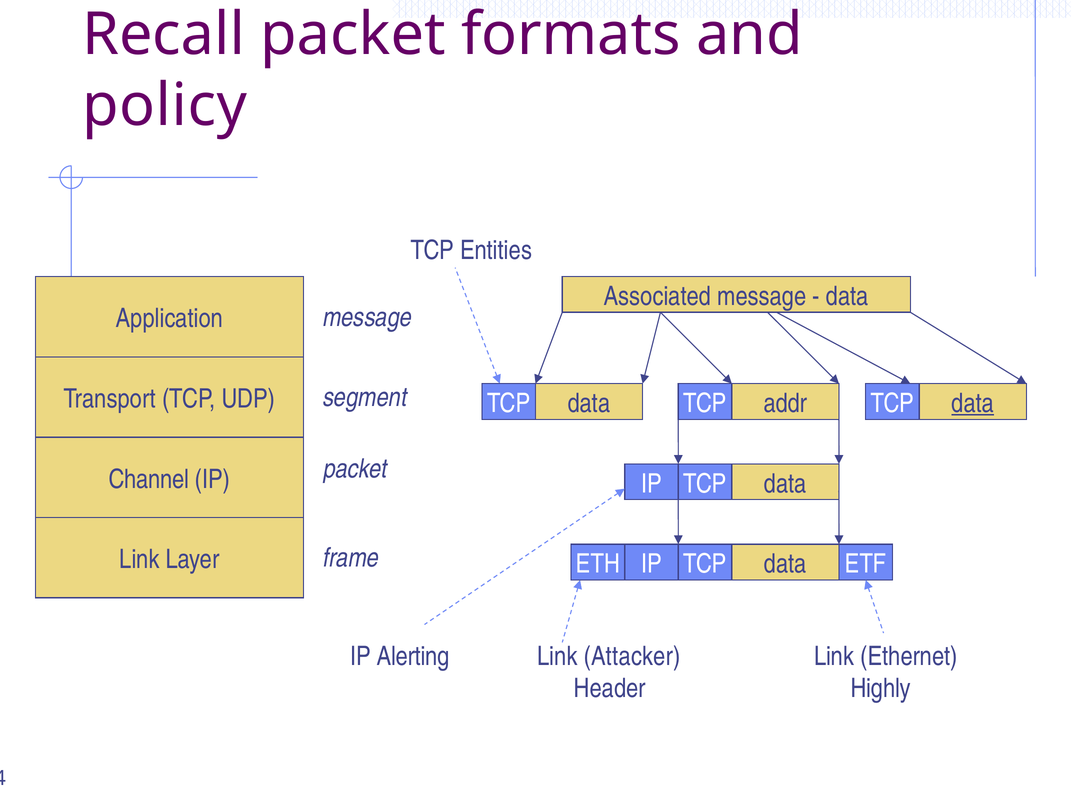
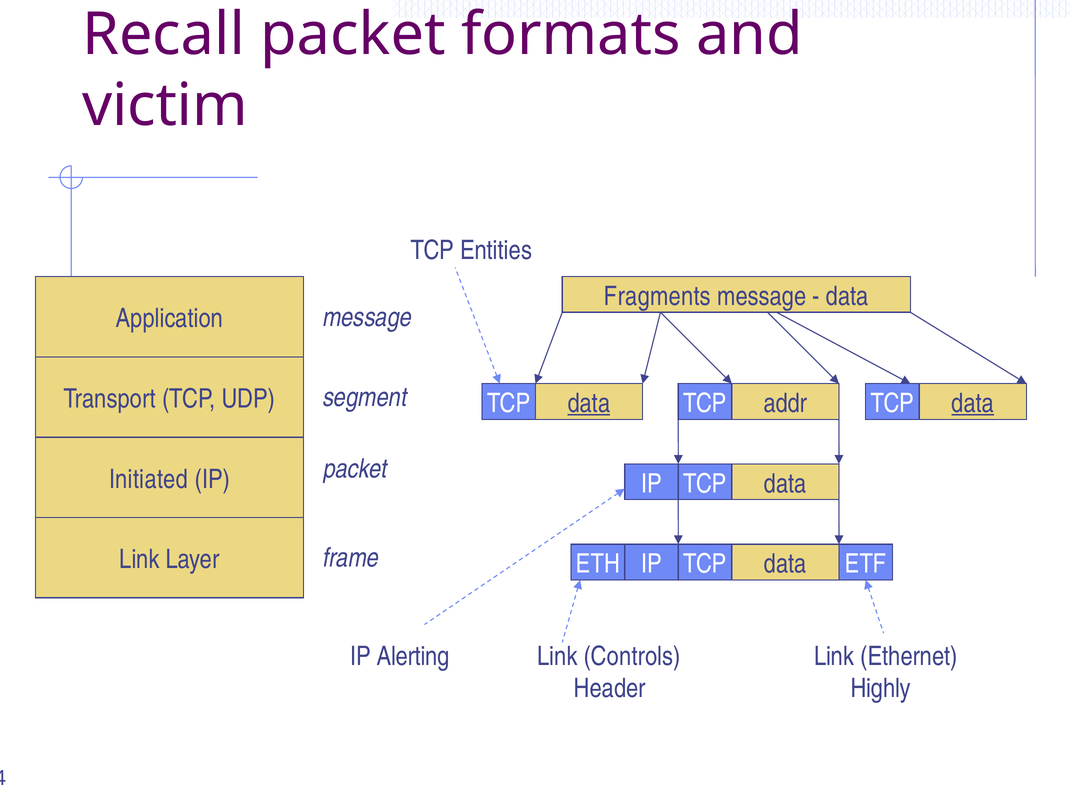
policy: policy -> victim (165, 106)
Associated: Associated -> Fragments (657, 296)
data underline: none -> present (589, 403)
Channel: Channel -> Initiated (149, 479)
Attacker: Attacker -> Controls (632, 656)
